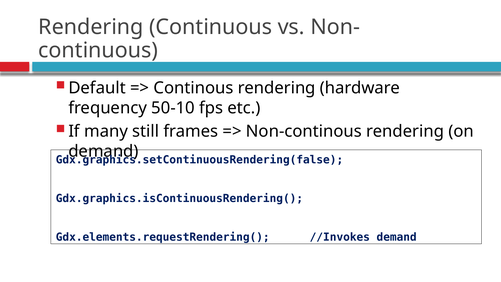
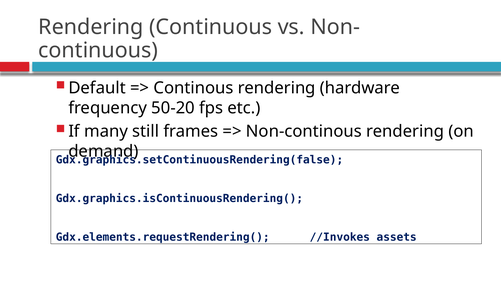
50-10: 50-10 -> 50-20 (173, 108)
//Invokes demand: demand -> assets (397, 237)
